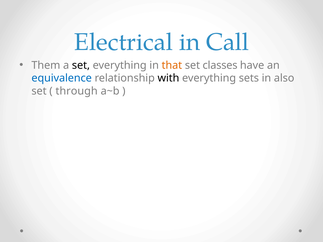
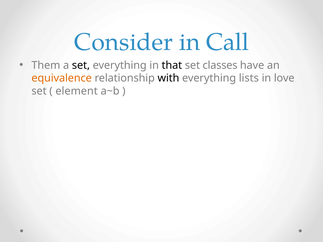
Electrical: Electrical -> Consider (124, 42)
that colour: orange -> black (172, 65)
equivalence colour: blue -> orange (62, 78)
sets: sets -> lists (249, 78)
also: also -> love (284, 78)
through: through -> element (77, 91)
